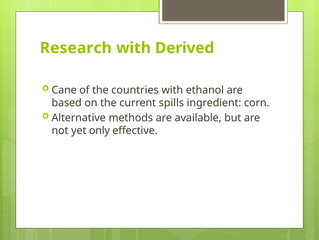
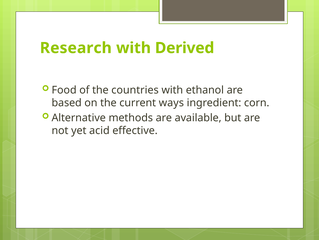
Cane: Cane -> Food (64, 90)
spills: spills -> ways (171, 103)
only: only -> acid (99, 130)
